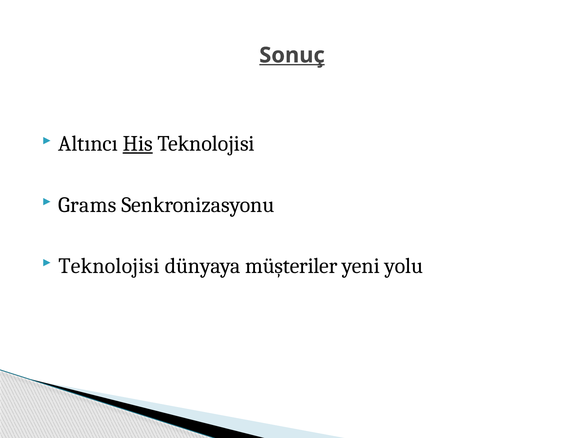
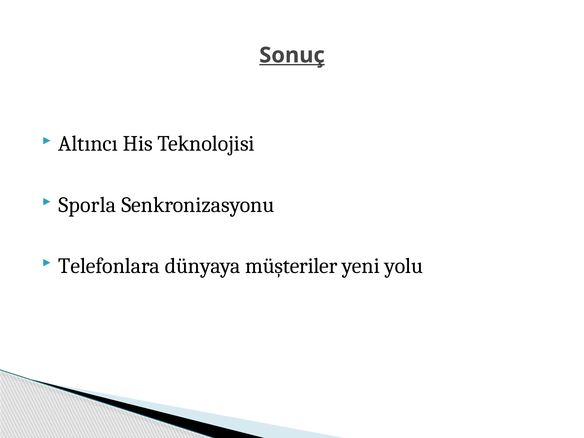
His underline: present -> none (138, 144)
Grams: Grams -> Sporla (87, 205)
Teknolojisi: Teknolojisi -> Telefonlara (109, 266)
